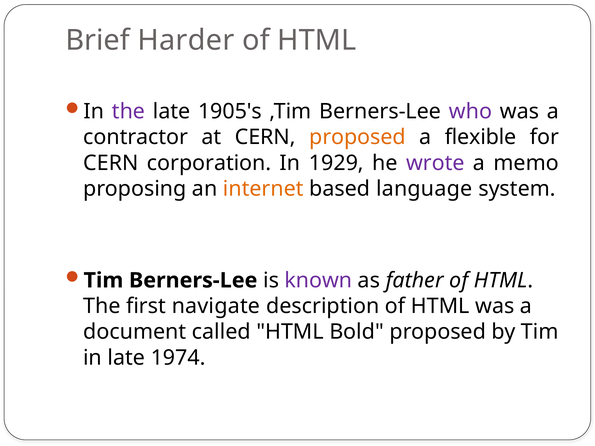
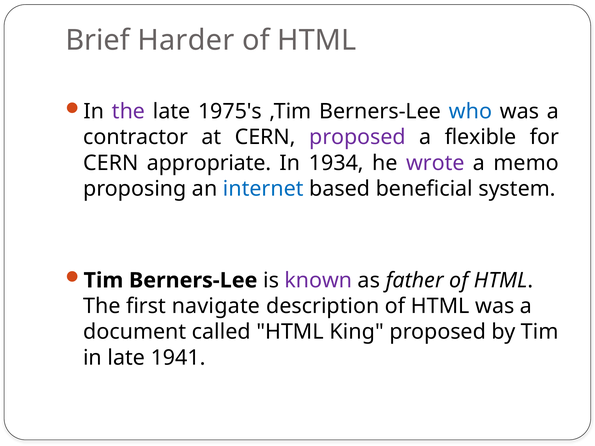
1905's: 1905's -> 1975's (230, 112)
who colour: purple -> blue (470, 112)
proposed colour: orange -> purple (357, 137)
corporation: corporation -> appropriate (209, 163)
1929: 1929 -> 1934 (336, 163)
internet colour: orange -> blue (263, 189)
language: language -> beneficial (424, 189)
Bold: Bold -> King (357, 332)
1974: 1974 -> 1941 (178, 358)
